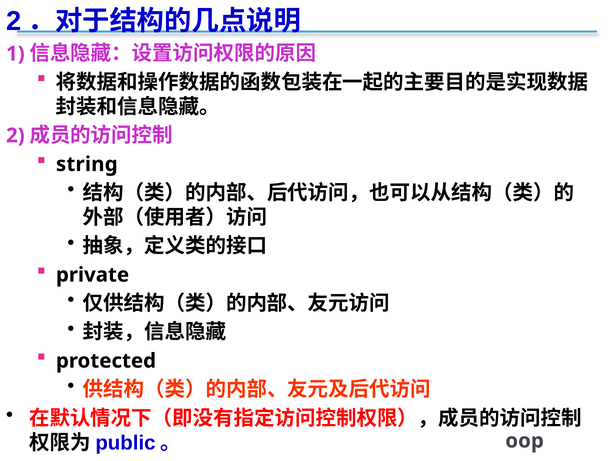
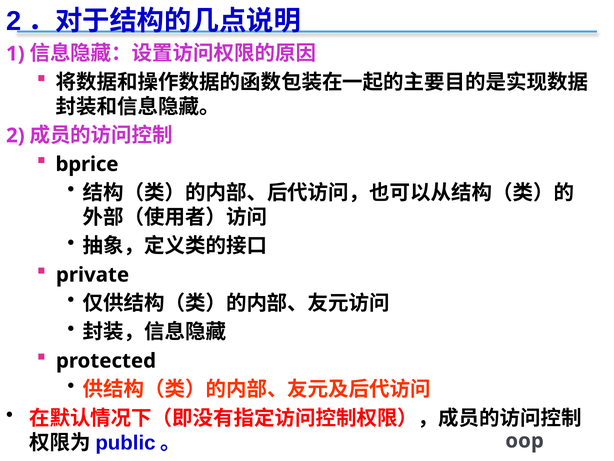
string: string -> bprice (87, 164)
